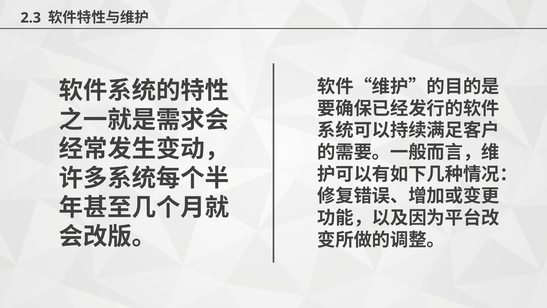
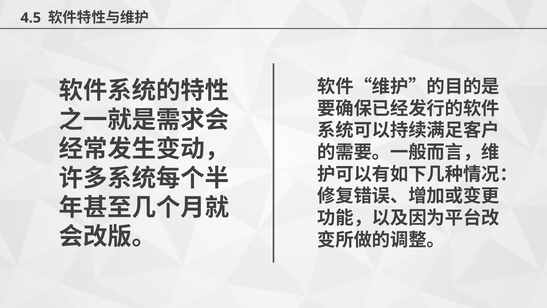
2.3: 2.3 -> 4.5 (31, 18)
